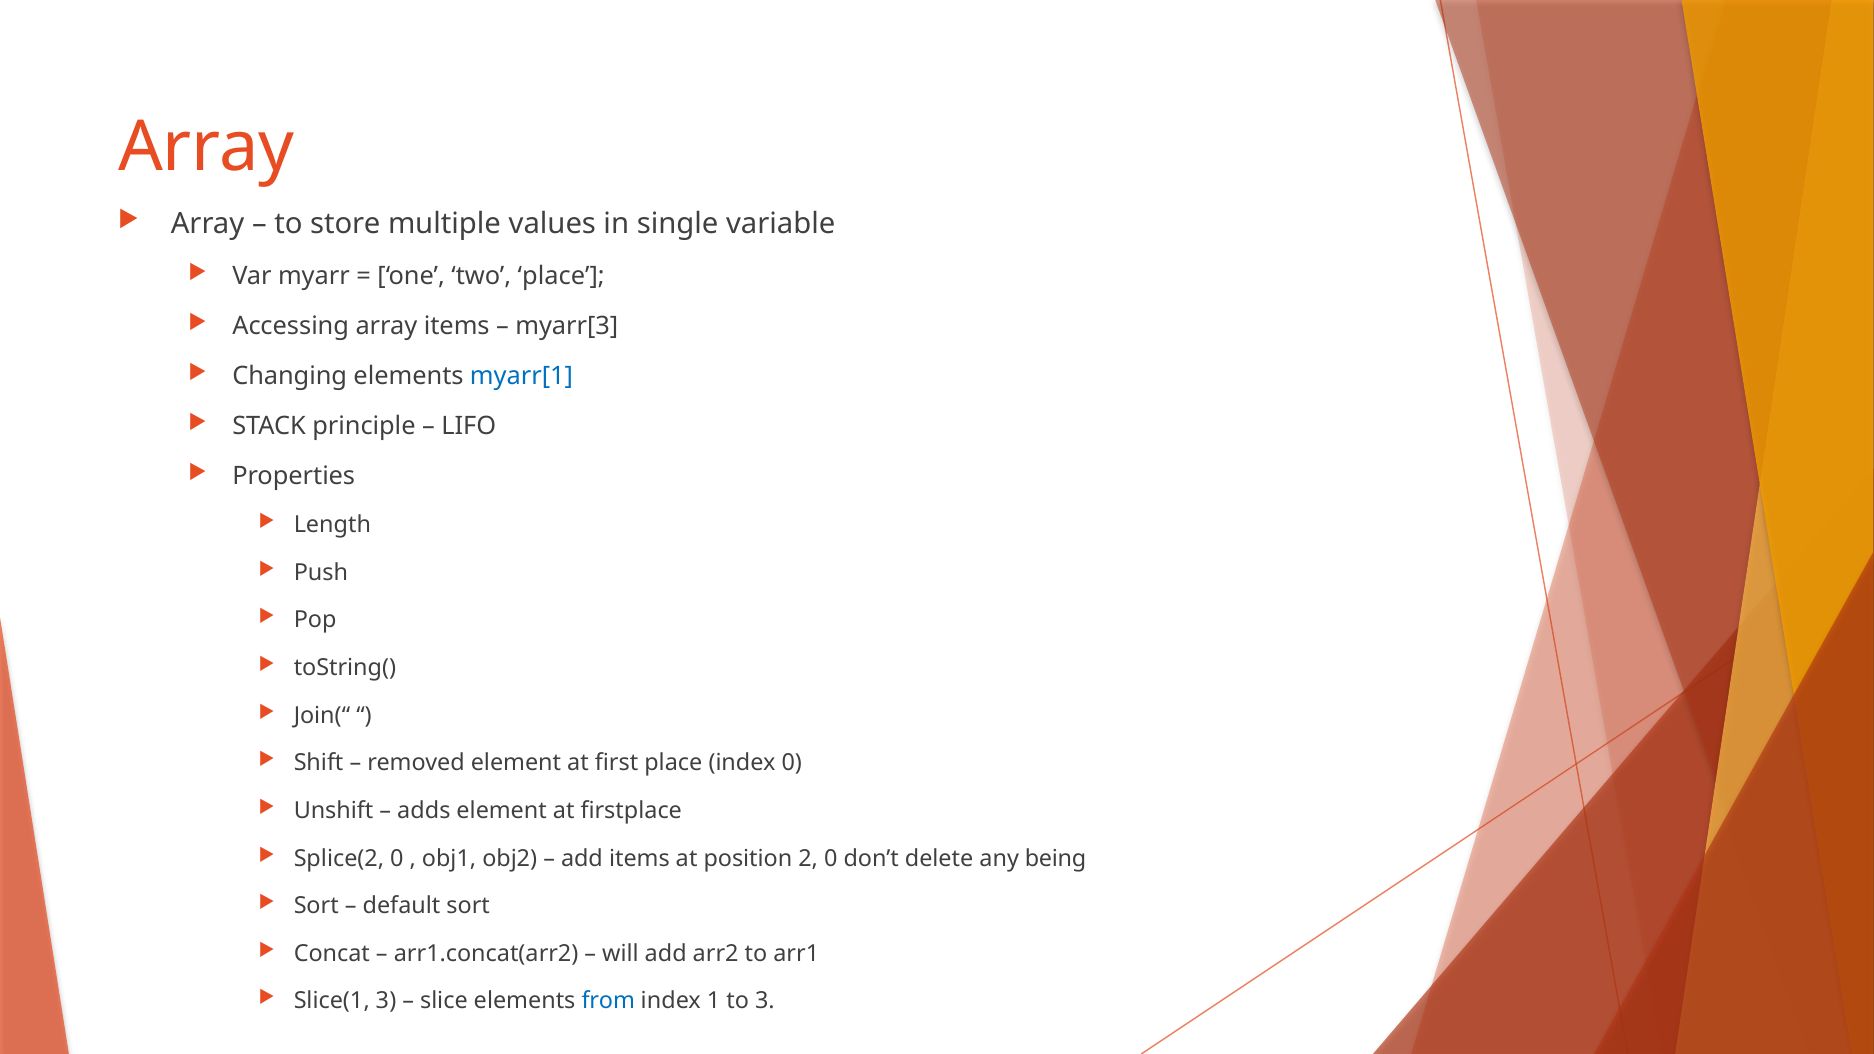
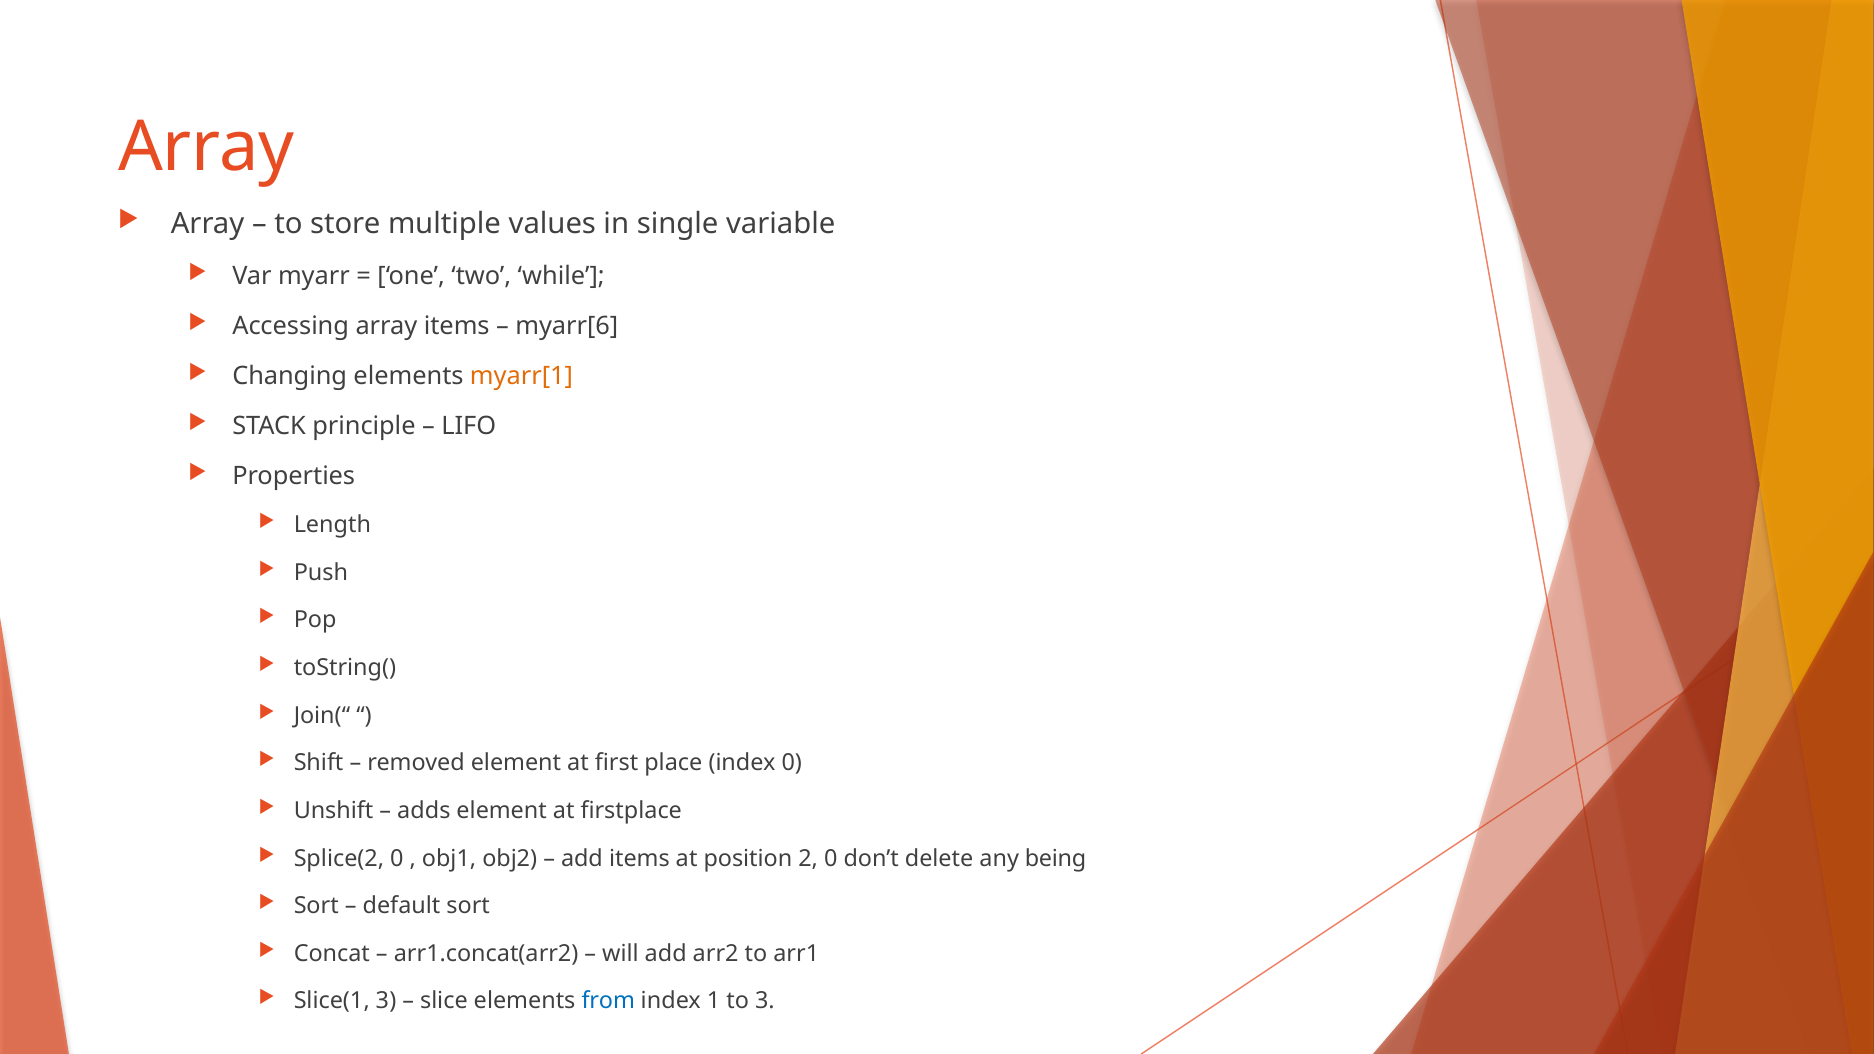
two place: place -> while (561, 276)
myarr[3: myarr[3 -> myarr[6 (567, 326)
myarr[1 colour: blue -> orange (521, 376)
